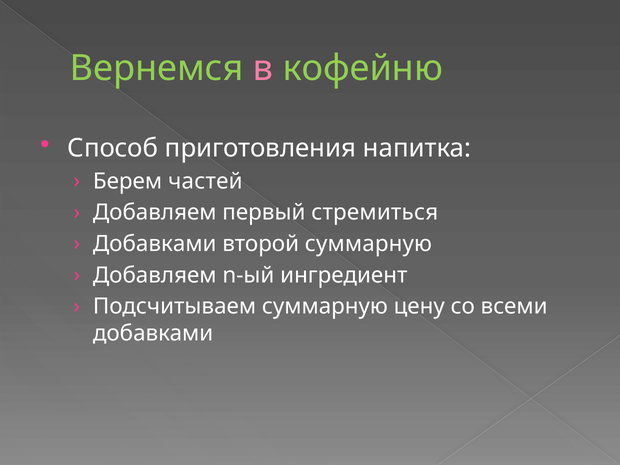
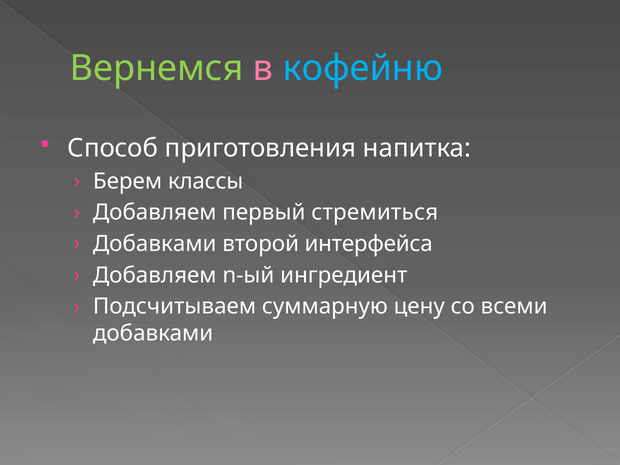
кофейню colour: light green -> light blue (363, 68)
частей: частей -> классы (206, 181)
второй суммарную: суммарную -> интерфейса (369, 244)
